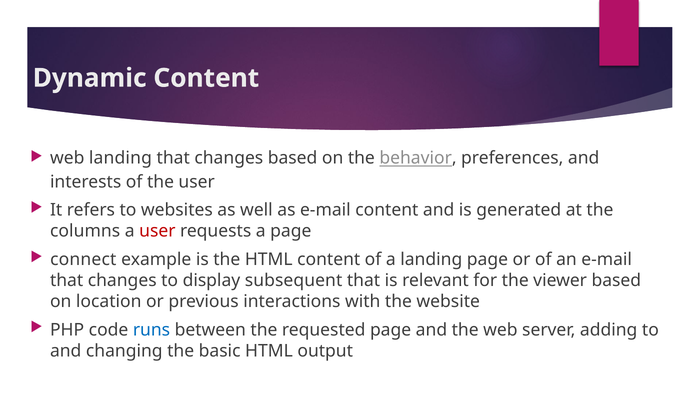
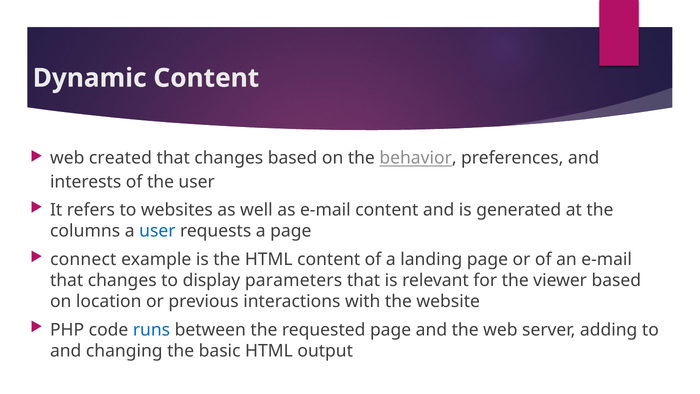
web landing: landing -> created (120, 158)
user colour: red -> blue (157, 231)
subsequent: subsequent -> parameters (294, 280)
